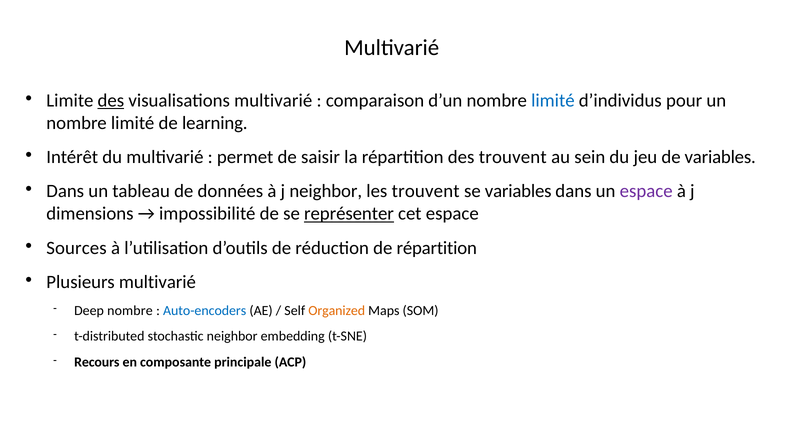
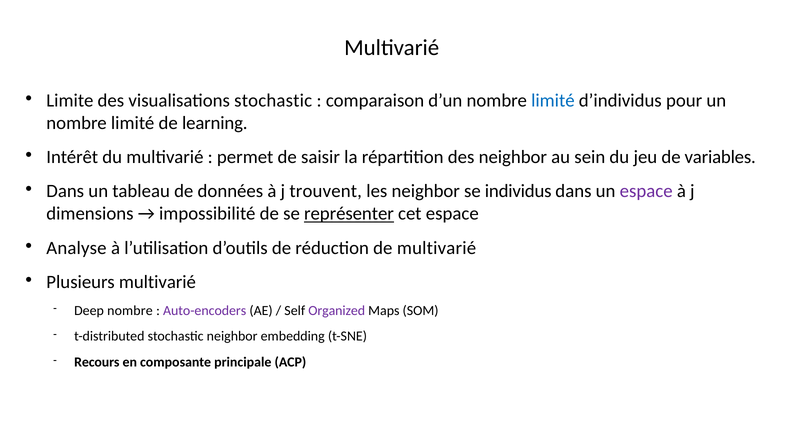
des underline: present -> none (111, 101)
visualisations multivarié: multivarié -> stochastic (273, 101)
des trouvent: trouvent -> neighbor (513, 157)
j neighbor: neighbor -> trouvent (326, 191)
les trouvent: trouvent -> neighbor (426, 191)
se variables: variables -> individus (518, 191)
Sources: Sources -> Analyse (76, 248)
de répartition: répartition -> multivarié (437, 248)
Auto-encoders colour: blue -> purple (205, 311)
Organized colour: orange -> purple (337, 311)
